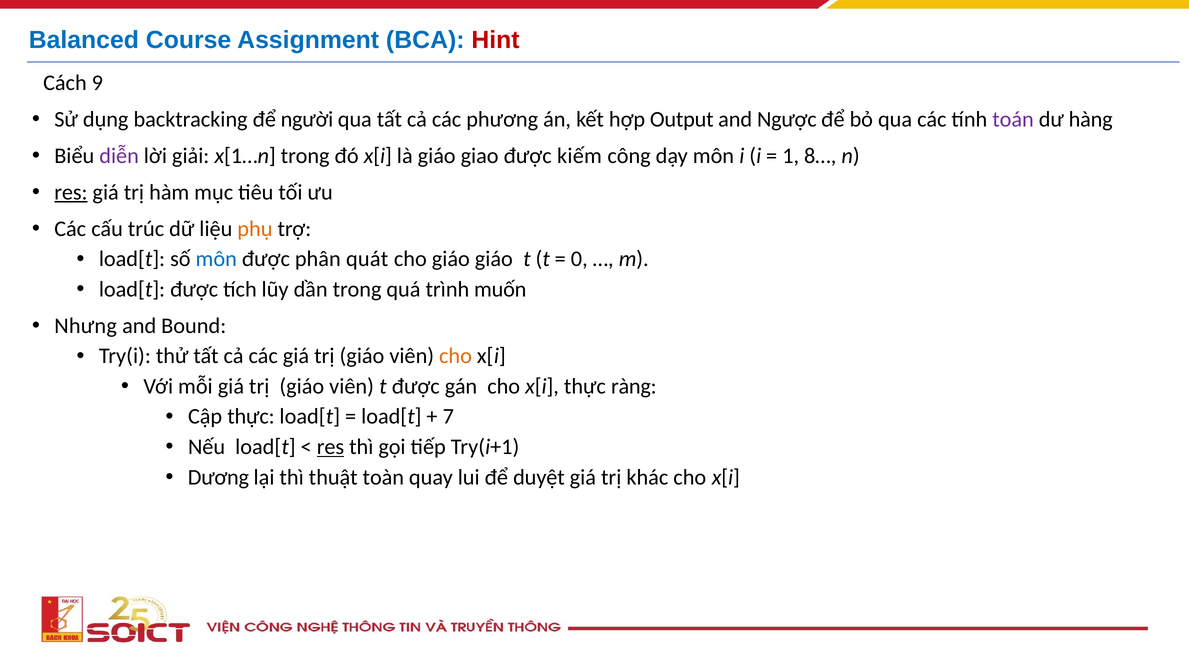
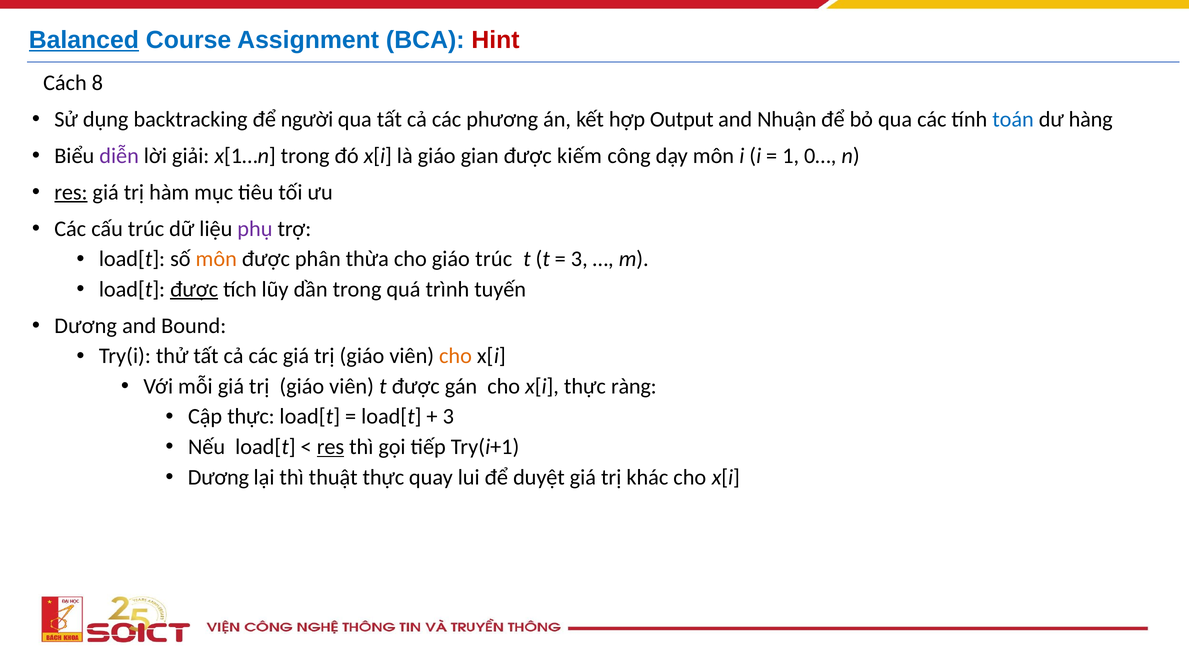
Balanced underline: none -> present (84, 40)
9: 9 -> 8 (97, 83)
Ngược: Ngược -> Nhuận (787, 119)
toán colour: purple -> blue (1013, 119)
giao: giao -> gian (480, 156)
8…: 8… -> 0… (820, 156)
phụ colour: orange -> purple (255, 229)
môn colour: blue -> orange (216, 259)
quát: quát -> thừa (367, 259)
giáo giáo: giáo -> trúc (494, 259)
0: 0 -> 3 (579, 259)
được underline: none -> present (194, 289)
muốn: muốn -> tuyến (500, 289)
Nhưng: Nhưng -> Dương (86, 326)
7: 7 -> 3 (448, 417)
thuật toàn: toàn -> thực (383, 477)
